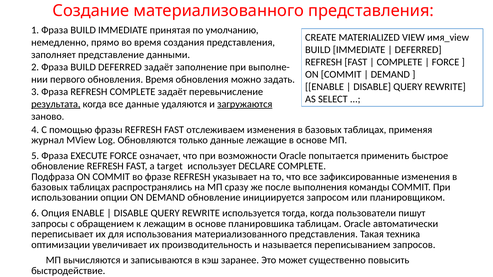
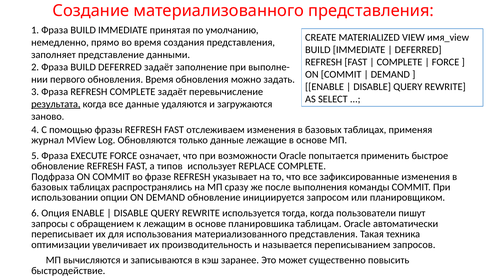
загружаются underline: present -> none (245, 104)
target: target -> типов (170, 166)
DECLARE: DECLARE -> REPLACE (257, 166)
